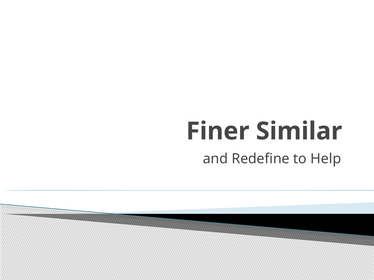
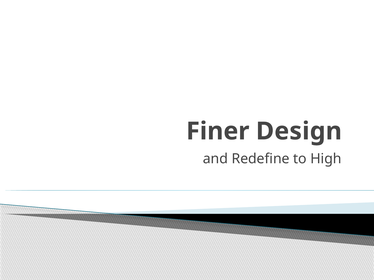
Similar: Similar -> Design (299, 131)
Help: Help -> High (326, 159)
